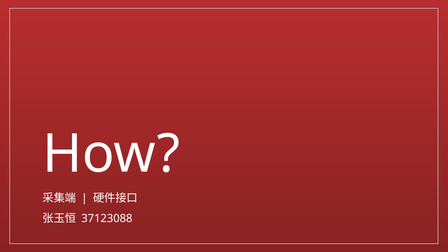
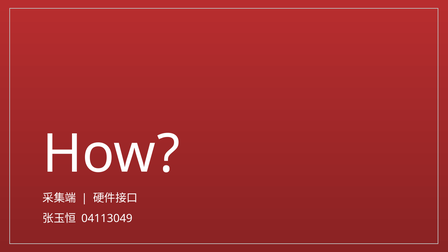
37123088: 37123088 -> 04113049 (107, 219)
